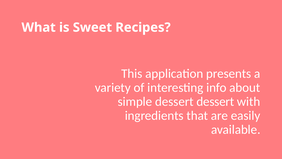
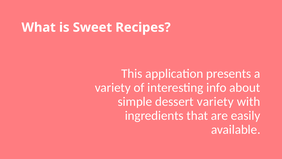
dessert dessert: dessert -> variety (215, 101)
